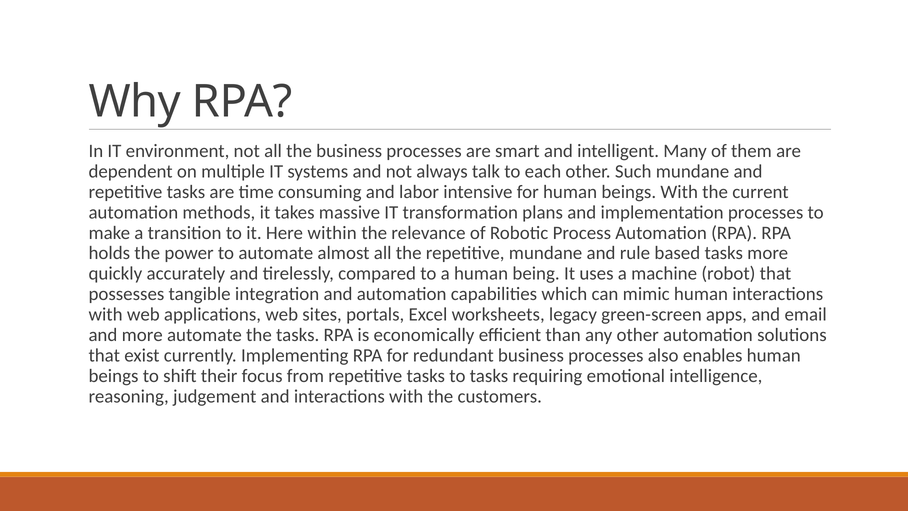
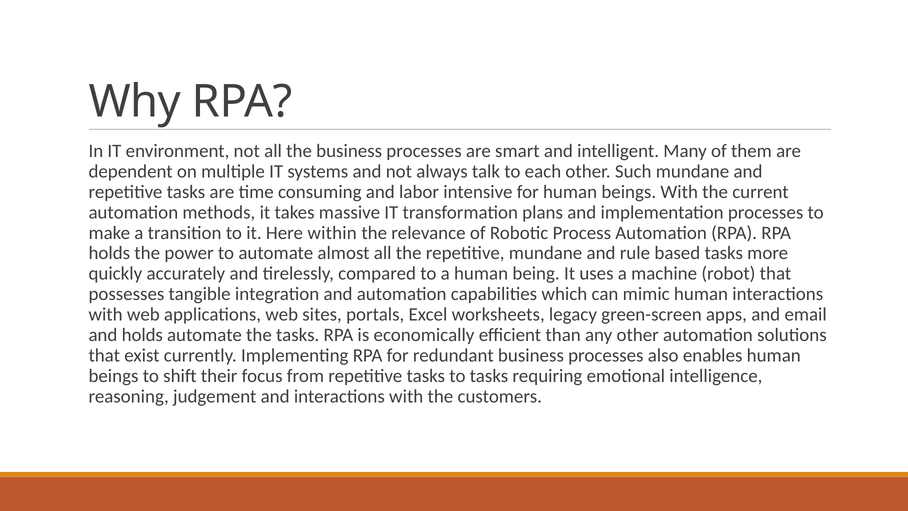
and more: more -> holds (142, 335)
